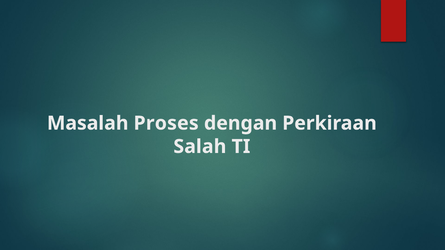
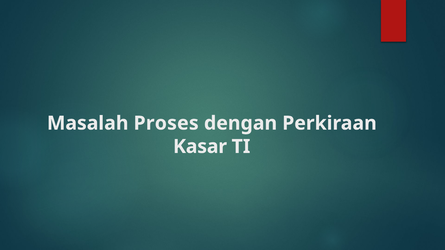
Salah: Salah -> Kasar (200, 147)
